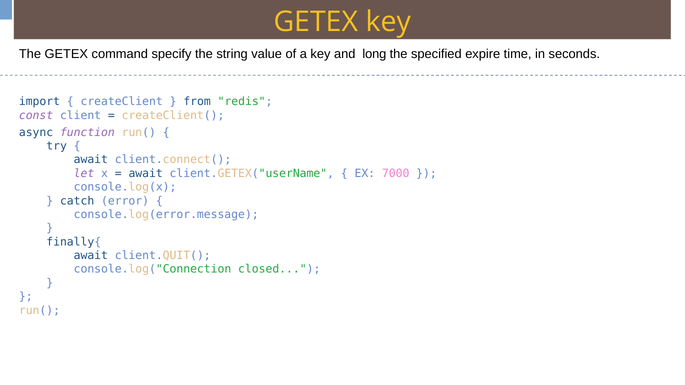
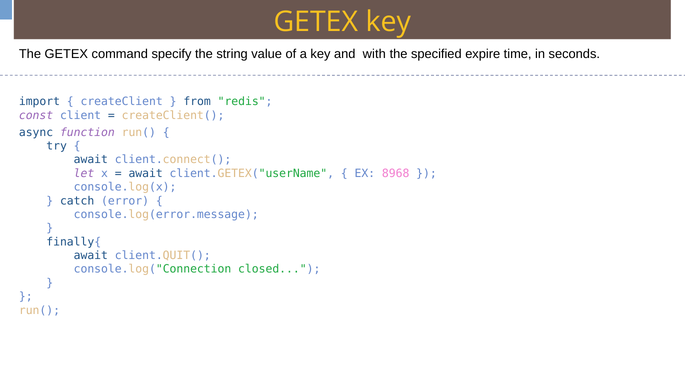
long: long -> with (374, 54)
7000: 7000 -> 8968 (396, 174)
